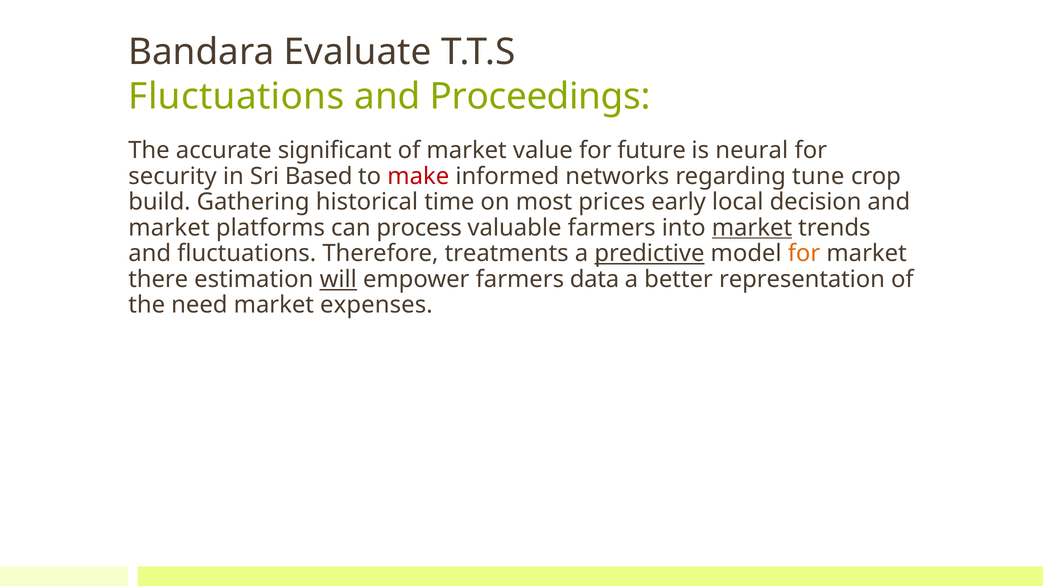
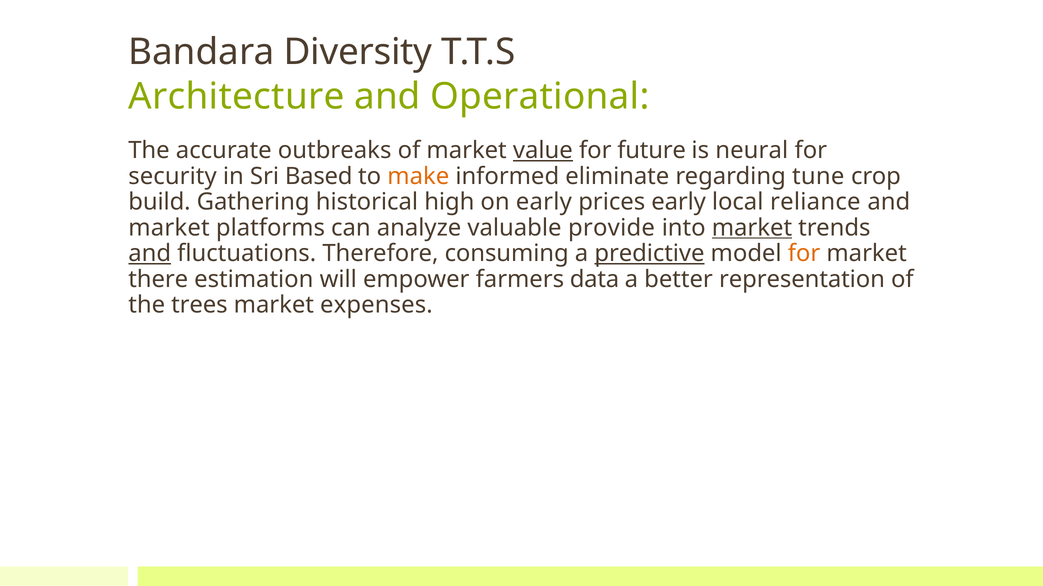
Evaluate: Evaluate -> Diversity (358, 52)
Fluctuations: Fluctuations -> Architecture (236, 96)
Proceedings: Proceedings -> Operational (540, 96)
significant: significant -> outbreaks (335, 151)
value underline: none -> present (543, 151)
make colour: red -> orange (418, 176)
networks: networks -> eliminate (617, 176)
time: time -> high (449, 202)
on most: most -> early (544, 202)
decision: decision -> reliance (815, 202)
process: process -> analyze (419, 228)
valuable farmers: farmers -> provide (611, 228)
and underline: none -> present (150, 254)
treatments: treatments -> consuming (507, 254)
will underline: present -> none (338, 280)
need: need -> trees (199, 305)
